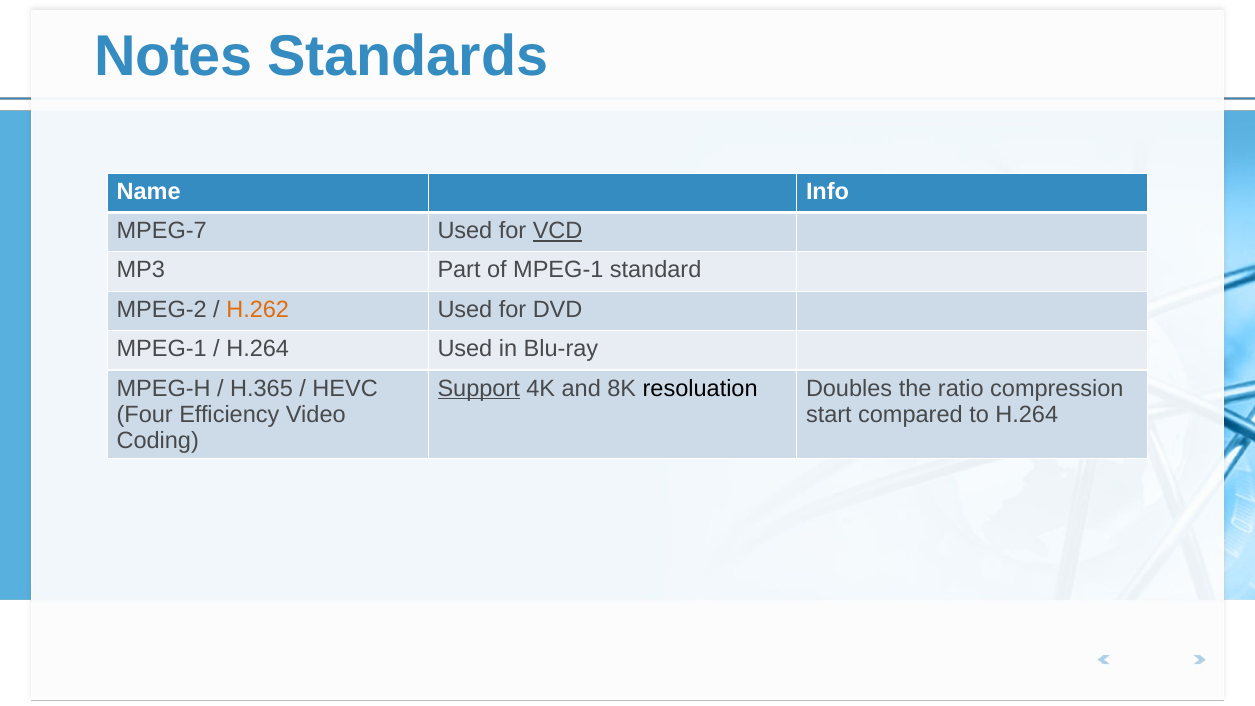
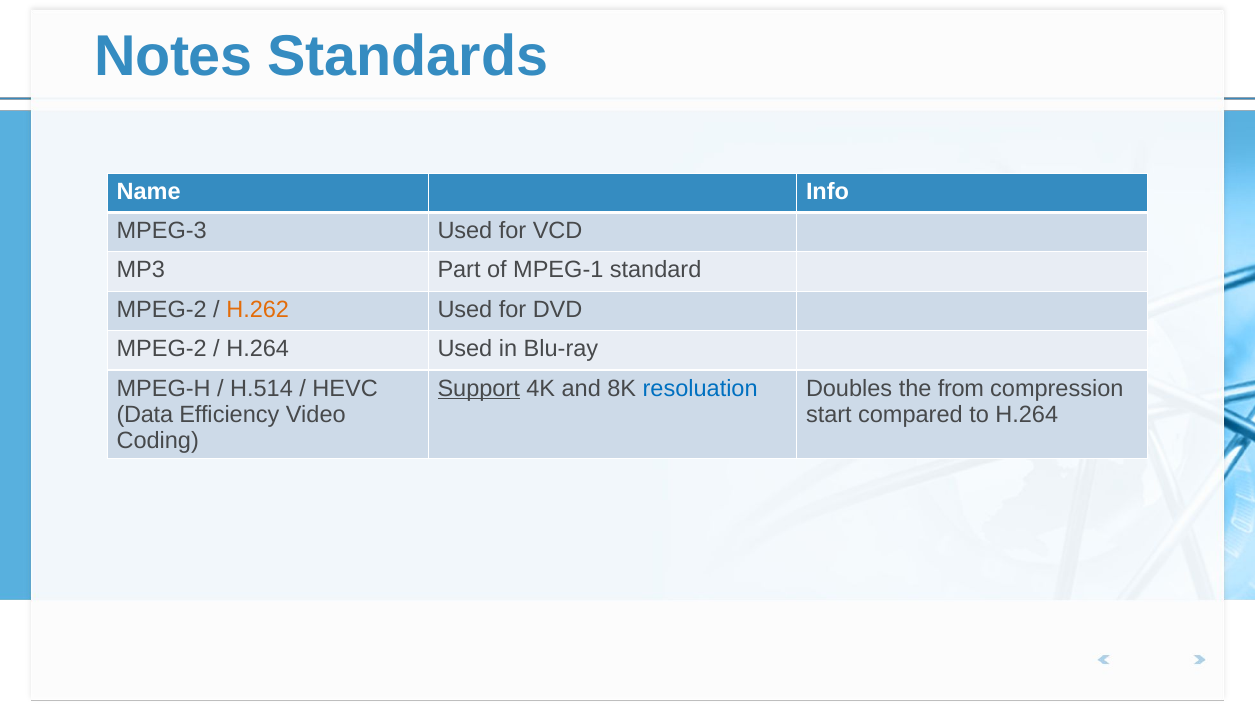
MPEG-7: MPEG-7 -> MPEG-3 (162, 231)
VCD underline: present -> none (558, 231)
MPEG-1: MPEG-1 -> MPEG-2 (162, 349)
H.365: H.365 -> H.514 (262, 388)
resoluation colour: black -> blue (700, 388)
ratio: ratio -> from (961, 388)
Four: Four -> Data (145, 415)
